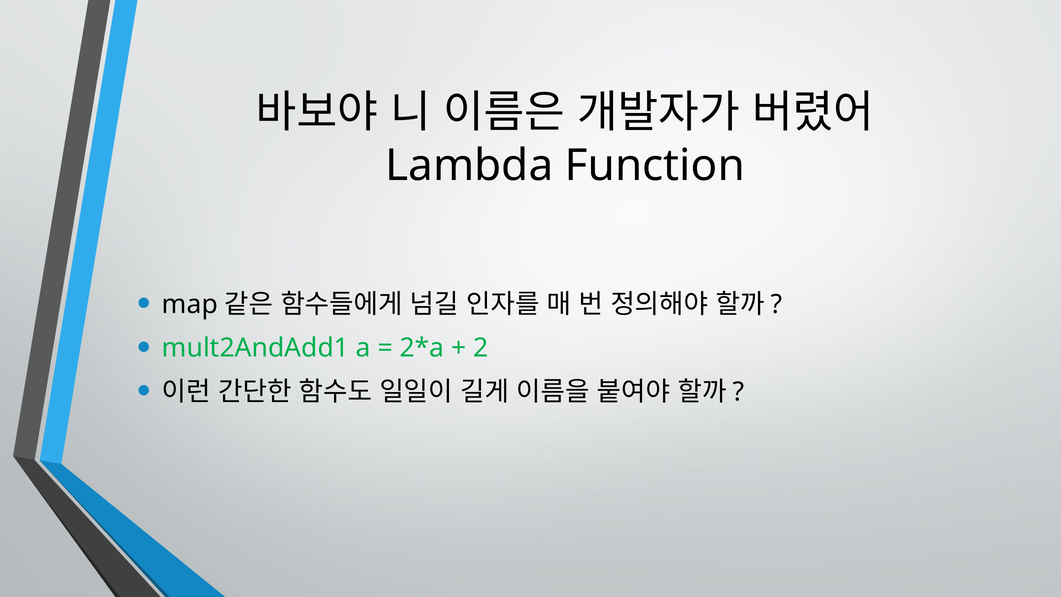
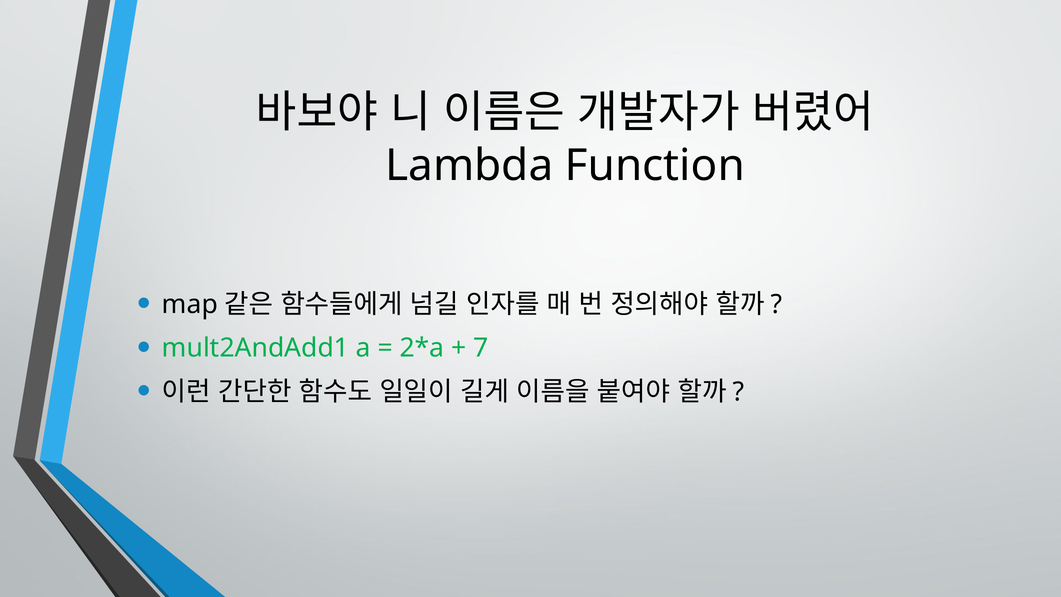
2: 2 -> 7 (481, 348)
